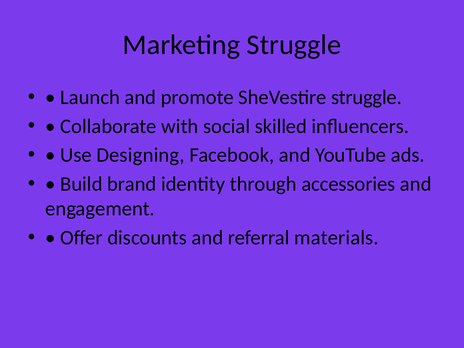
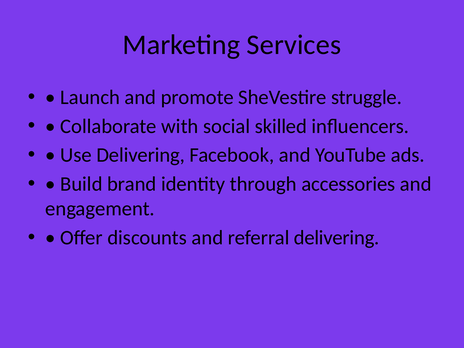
Marketing Struggle: Struggle -> Services (294, 45)
Use Designing: Designing -> Delivering (141, 155)
referral materials: materials -> delivering (337, 238)
